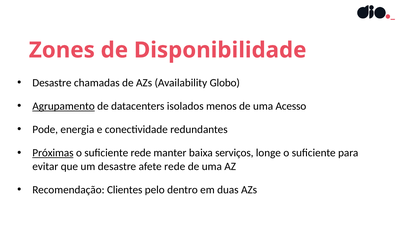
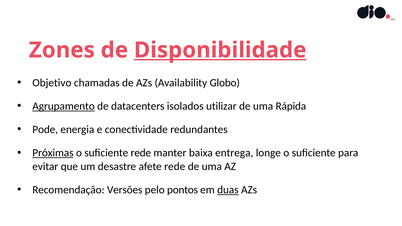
Disponibilidade underline: none -> present (220, 50)
Desastre: Desastre -> Objetivo (52, 83)
menos: menos -> utilizar (221, 106)
Acesso: Acesso -> Rápida (291, 106)
serviços: serviços -> entrega (234, 153)
Clientes: Clientes -> Versões (125, 190)
dentro: dentro -> pontos (182, 190)
duas underline: none -> present (228, 190)
